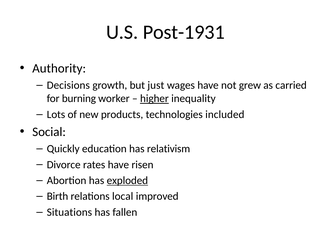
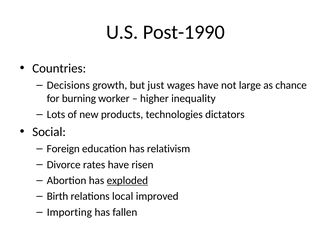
Post-1931: Post-1931 -> Post-1990 (184, 32)
Authority: Authority -> Countries (59, 68)
grew: grew -> large (250, 85)
carried: carried -> chance (291, 85)
higher underline: present -> none (154, 98)
included: included -> dictators (225, 114)
Quickly: Quickly -> Foreign (63, 148)
Situations: Situations -> Importing (69, 212)
